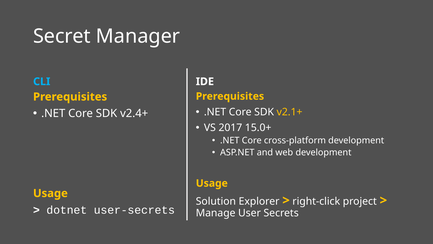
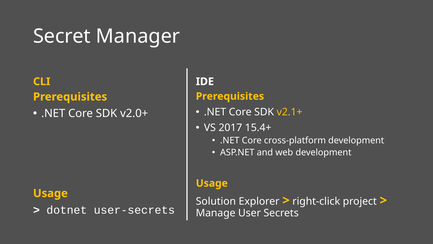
CLI colour: light blue -> yellow (42, 81)
v2.4+: v2.4+ -> v2.0+ (134, 113)
15.0+: 15.0+ -> 15.4+ (258, 128)
